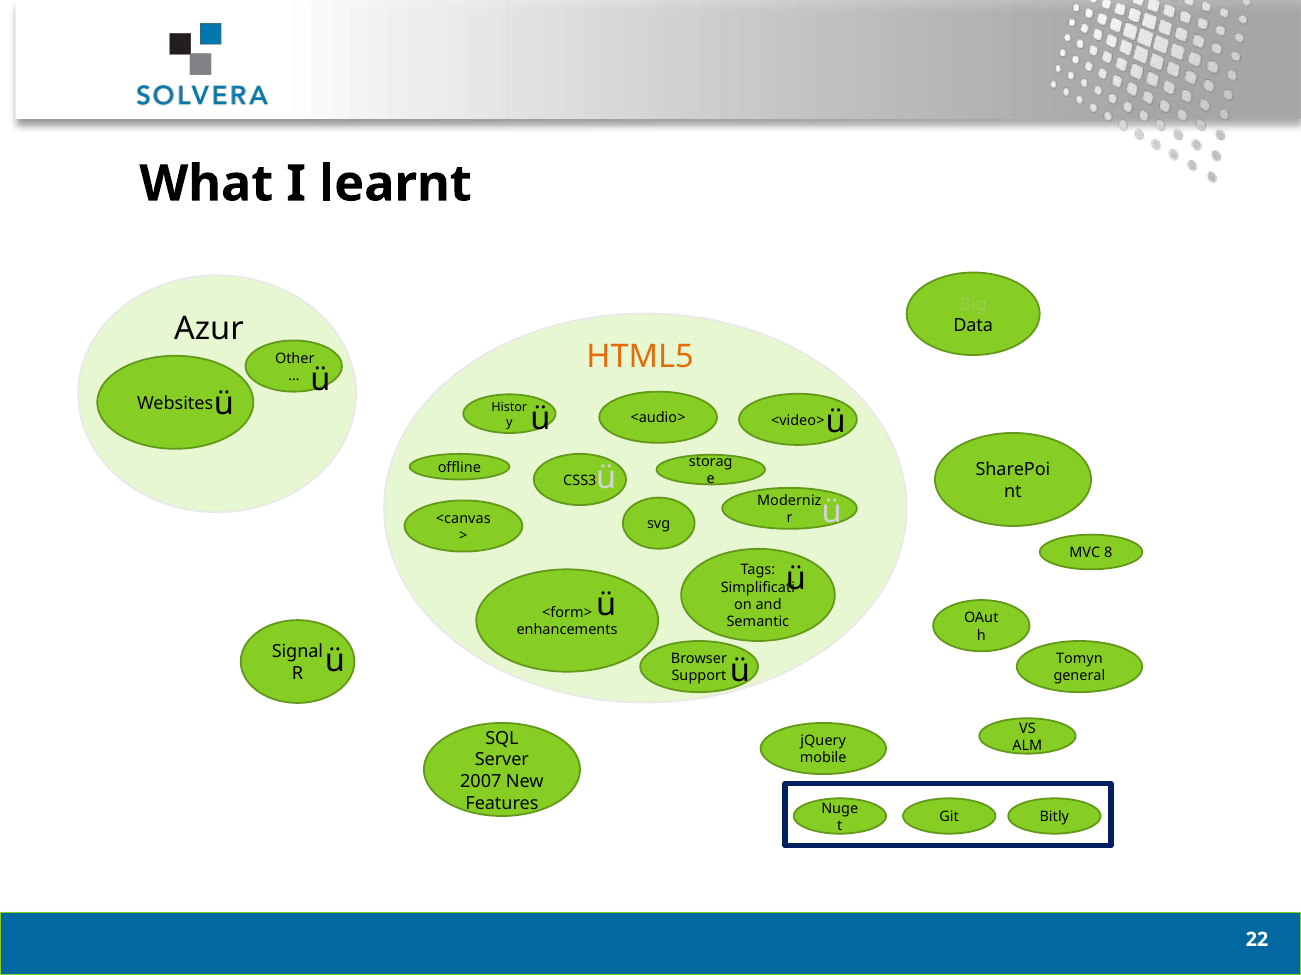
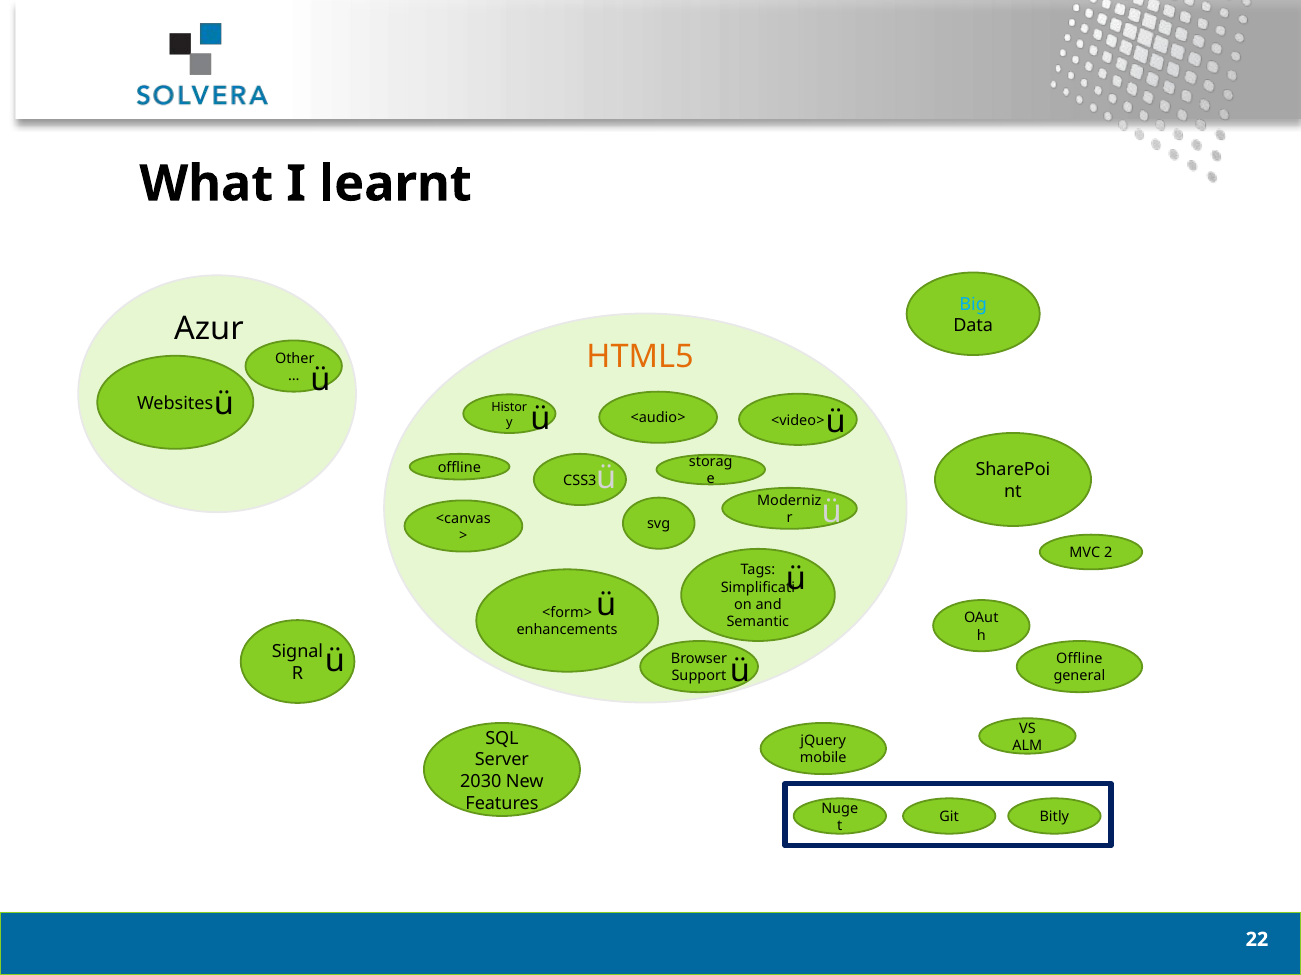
Big colour: light green -> light blue (973, 304)
8: 8 -> 2 (1108, 553)
Tomyn: Tomyn -> Offline (1079, 659)
2007: 2007 -> 2030 (481, 782)
